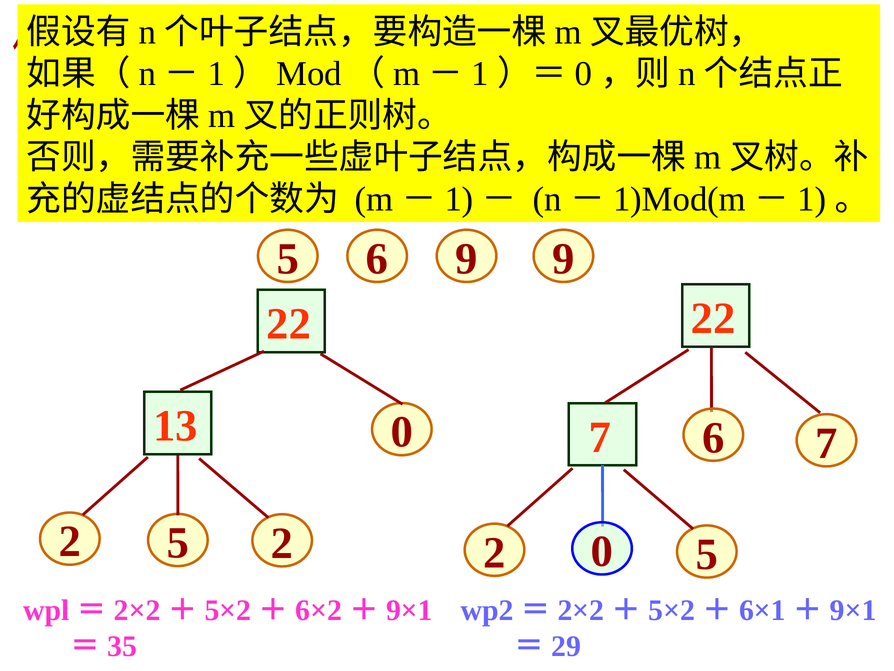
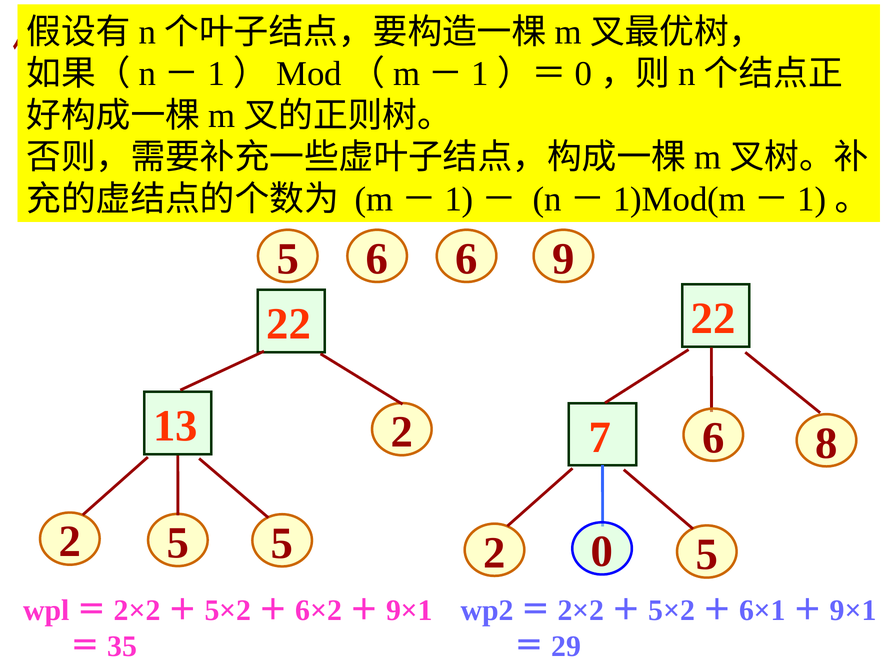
6 9: 9 -> 6 (467, 259)
13 0: 0 -> 2 (402, 432)
7 7: 7 -> 8 (826, 443)
5 2: 2 -> 5 (282, 543)
